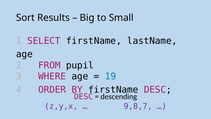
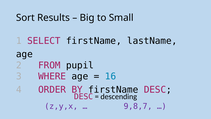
19: 19 -> 16 (111, 76)
